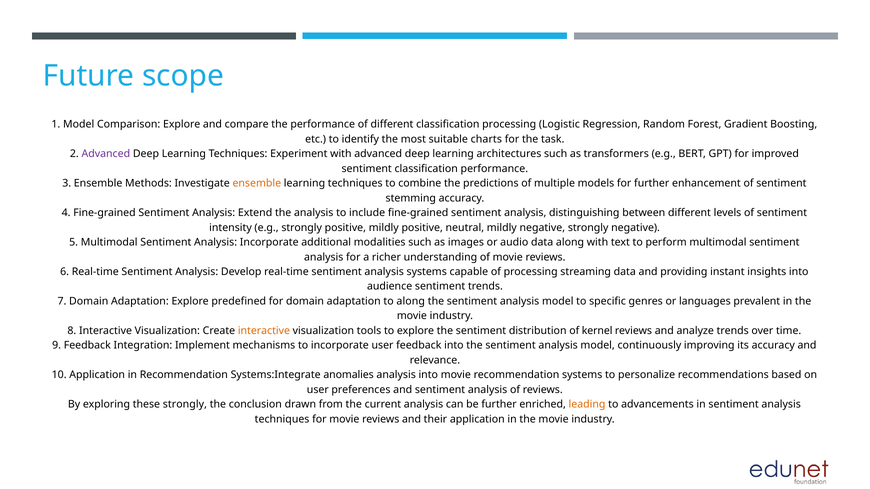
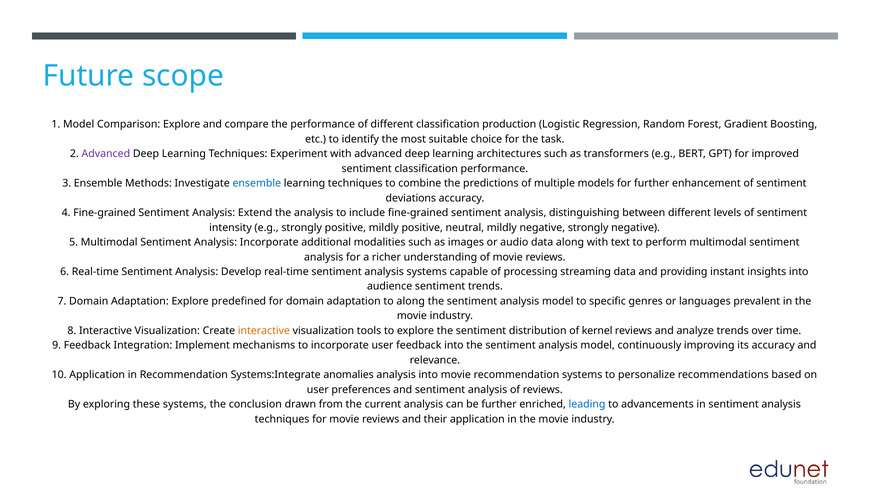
classification processing: processing -> production (509, 125)
charts: charts -> choice (486, 139)
ensemble colour: orange -> blue (257, 183)
stemming: stemming -> deviations (411, 198)
these strongly: strongly -> systems (185, 405)
leading colour: orange -> blue (587, 405)
